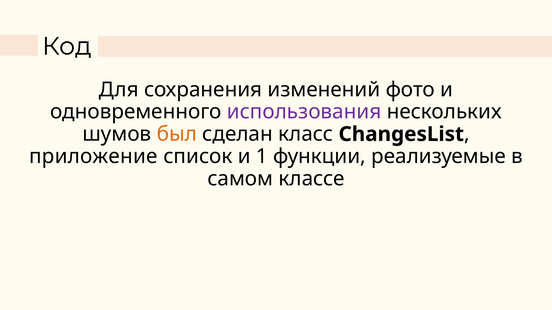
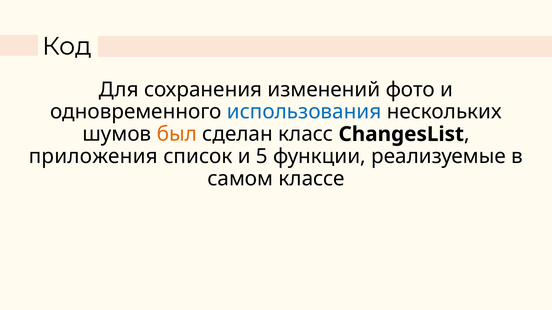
использования colour: purple -> blue (304, 112)
приложение: приложение -> приложения (93, 157)
1: 1 -> 5 (262, 157)
